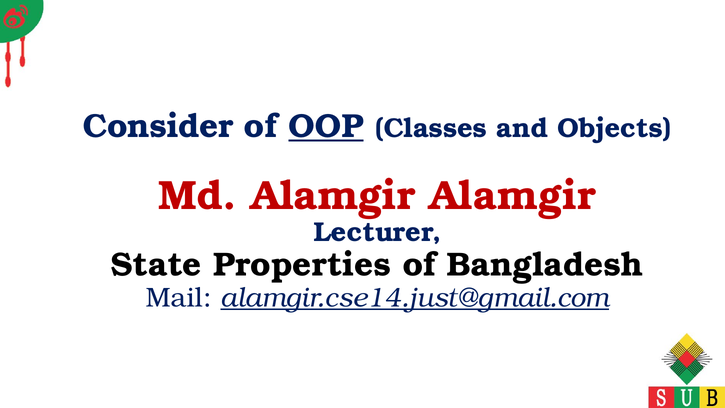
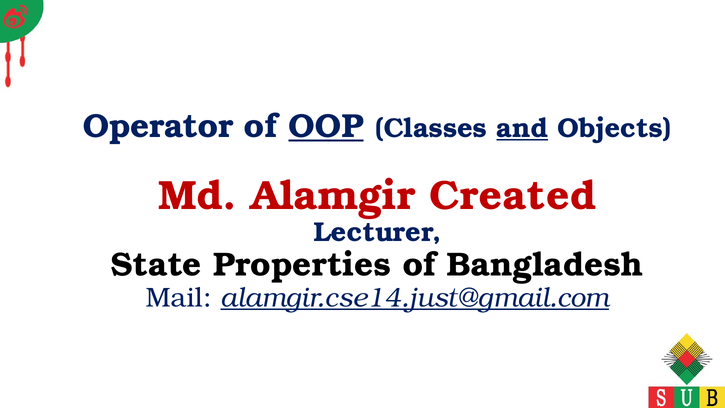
Consider: Consider -> Operator (158, 126)
and underline: none -> present (522, 128)
Alamgir Alamgir: Alamgir -> Created (513, 195)
